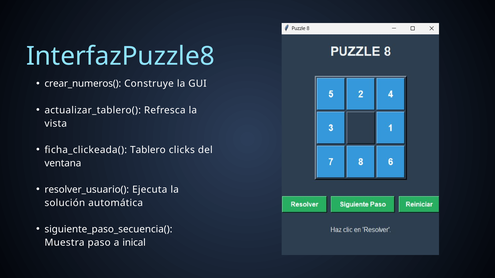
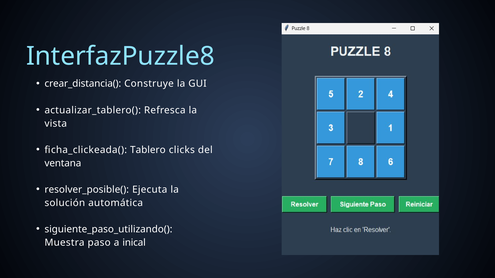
crear_numeros(: crear_numeros( -> crear_distancia( (83, 84)
resolver_usuario(: resolver_usuario( -> resolver_posible( (87, 190)
siguiente_paso_secuencia(: siguiente_paso_secuencia( -> siguiente_paso_utilizando( (108, 230)
